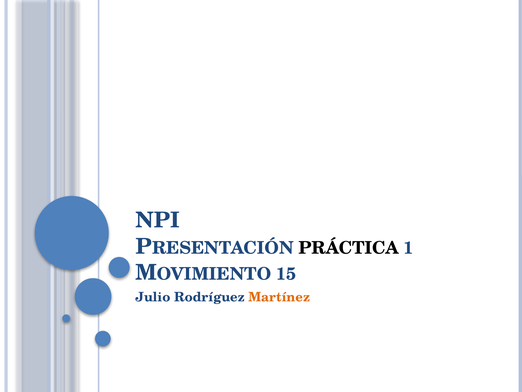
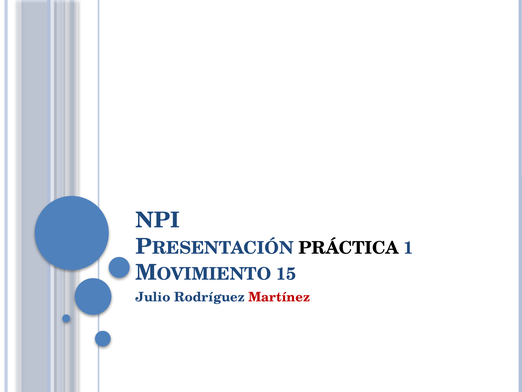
Martínez colour: orange -> red (279, 297)
